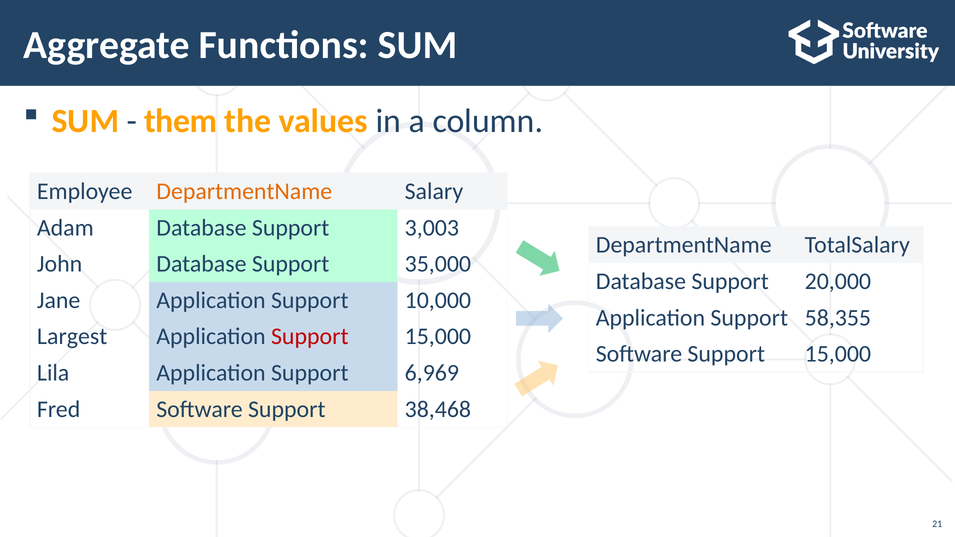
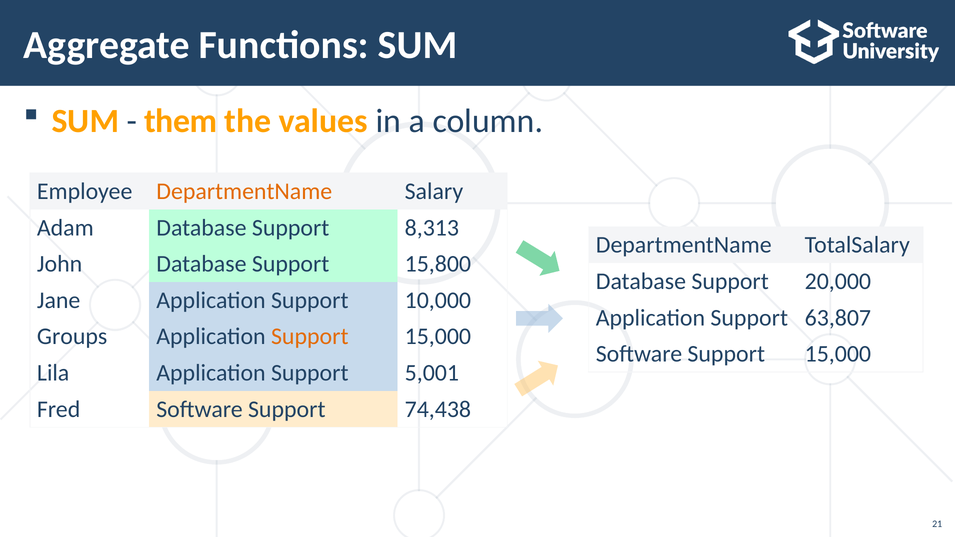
3,003: 3,003 -> 8,313 (432, 228)
35,000: 35,000 -> 15,800 (438, 264)
58,355: 58,355 -> 63,807 (838, 318)
Largest: Largest -> Groups (72, 337)
Support colour: red -> orange (310, 337)
6,969: 6,969 -> 5,001 (432, 373)
38,468: 38,468 -> 74,438 (438, 409)
